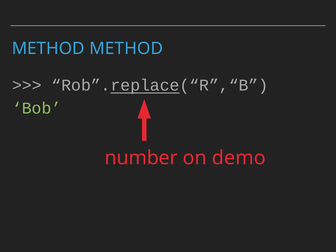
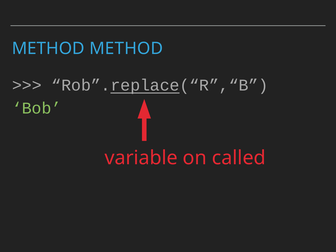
number: number -> variable (141, 158)
demo: demo -> called (239, 158)
